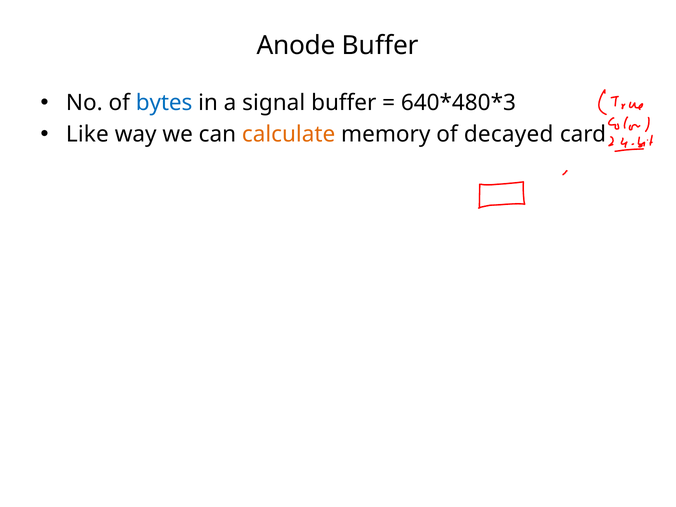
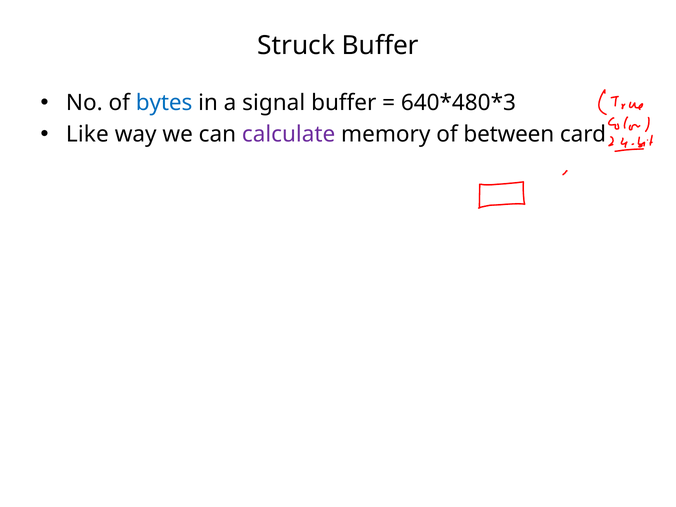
Anode: Anode -> Struck (296, 46)
calculate colour: orange -> purple (289, 135)
decayed: decayed -> between (509, 135)
